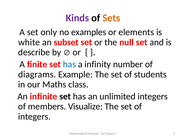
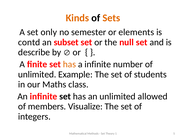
Kinds colour: purple -> orange (77, 18)
examples: examples -> semester (89, 32)
white: white -> contd (29, 42)
has colour: blue -> orange (69, 64)
a infinity: infinity -> infinite (98, 64)
diagrams: diagrams -> unlimited (37, 74)
unlimited integers: integers -> allowed (153, 96)
